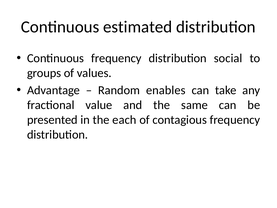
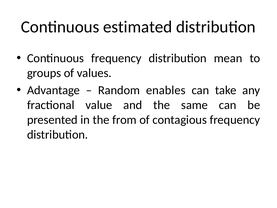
social: social -> mean (228, 58)
each: each -> from (124, 120)
